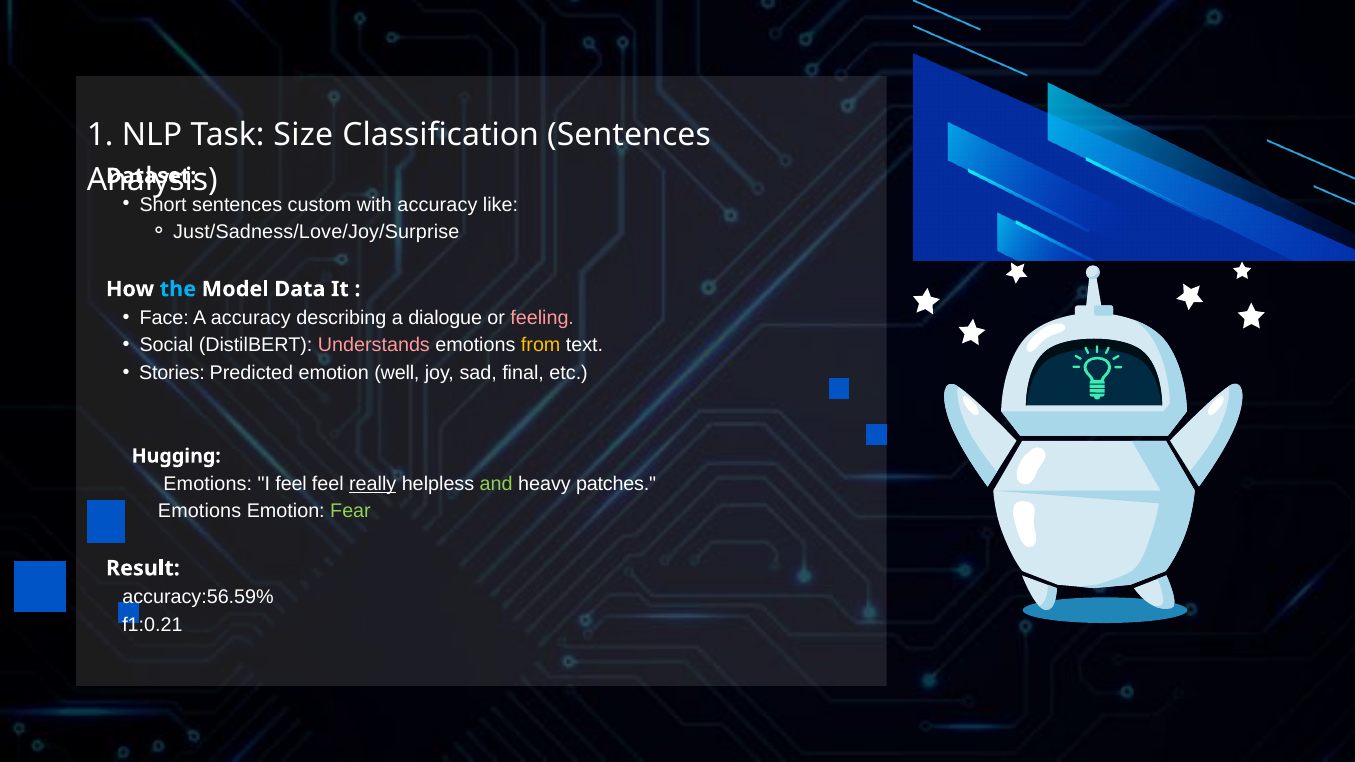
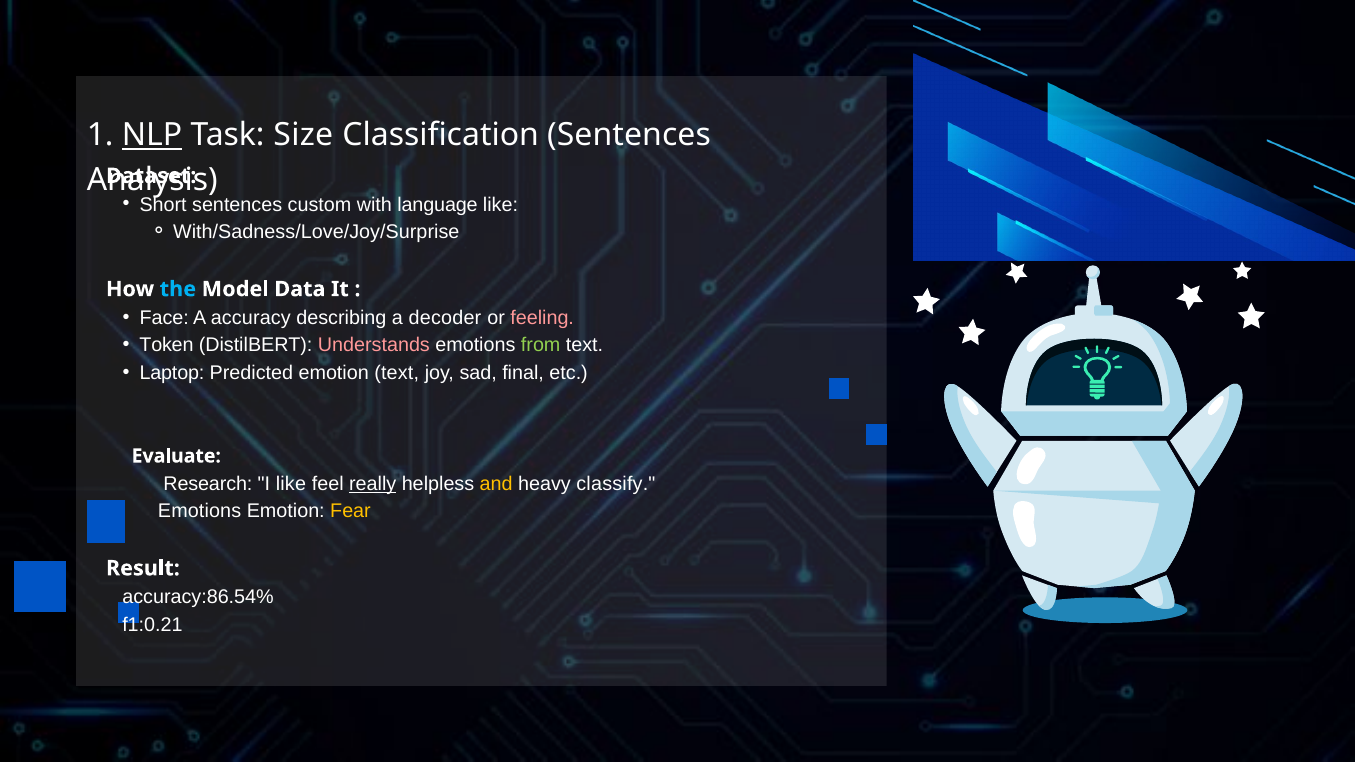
NLP underline: none -> present (152, 135)
with accuracy: accuracy -> language (438, 205)
Just/Sadness/Love/Joy/Surprise: Just/Sadness/Love/Joy/Surprise -> With/Sadness/Love/Joy/Surprise (316, 232)
dialogue: dialogue -> decoder (445, 318)
Social: Social -> Token (166, 345)
from colour: yellow -> light green (541, 345)
Stories: Stories -> Laptop (172, 373)
emotion well: well -> text (397, 373)
Hugging: Hugging -> Evaluate (176, 456)
Emotions: Emotions -> Research (208, 484)
I feel: feel -> like (291, 484)
and colour: light green -> yellow (496, 484)
patches: patches -> classify (616, 484)
Fear colour: light green -> yellow (351, 511)
accuracy:56.59%: accuracy:56.59% -> accuracy:86.54% (198, 597)
